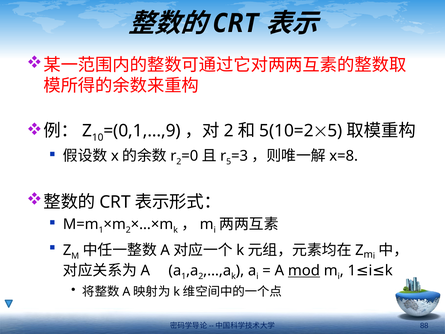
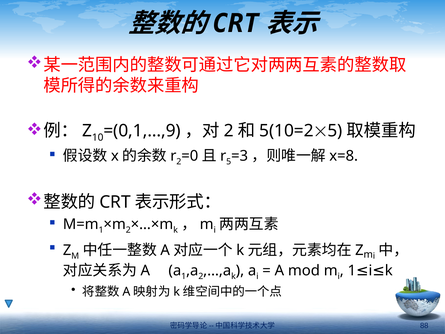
mod underline: present -> none (304, 270)
